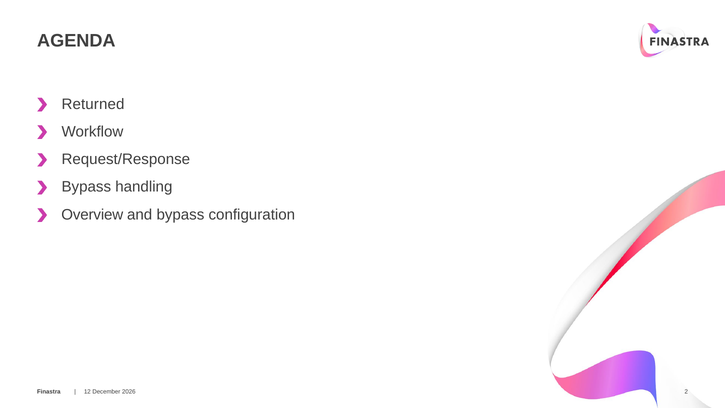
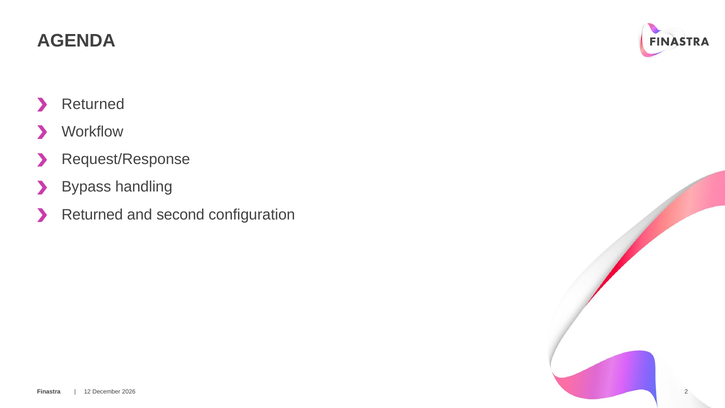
Overview: Overview -> Returned (92, 215)
and bypass: bypass -> second (180, 215)
